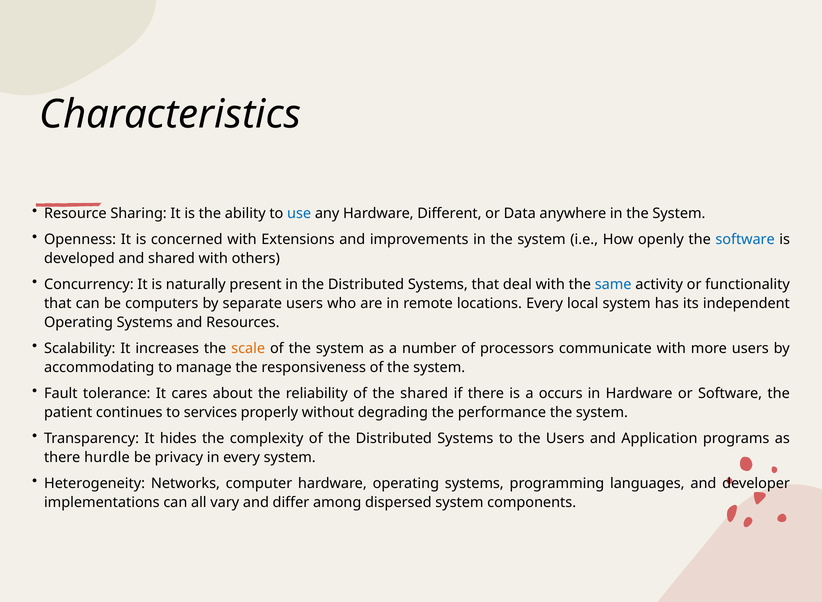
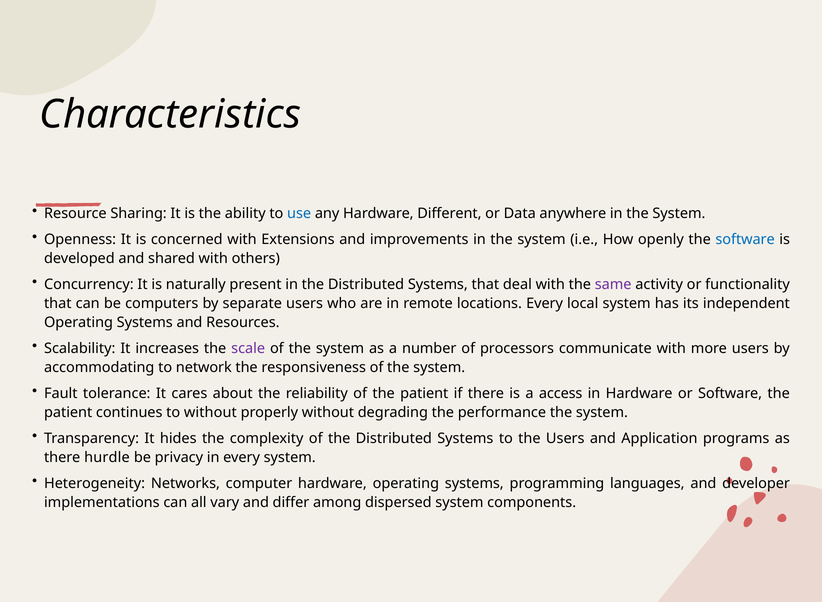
same colour: blue -> purple (613, 284)
scale colour: orange -> purple (248, 349)
manage: manage -> network (204, 368)
of the shared: shared -> patient (424, 394)
occurs: occurs -> access (561, 394)
to services: services -> without (210, 413)
